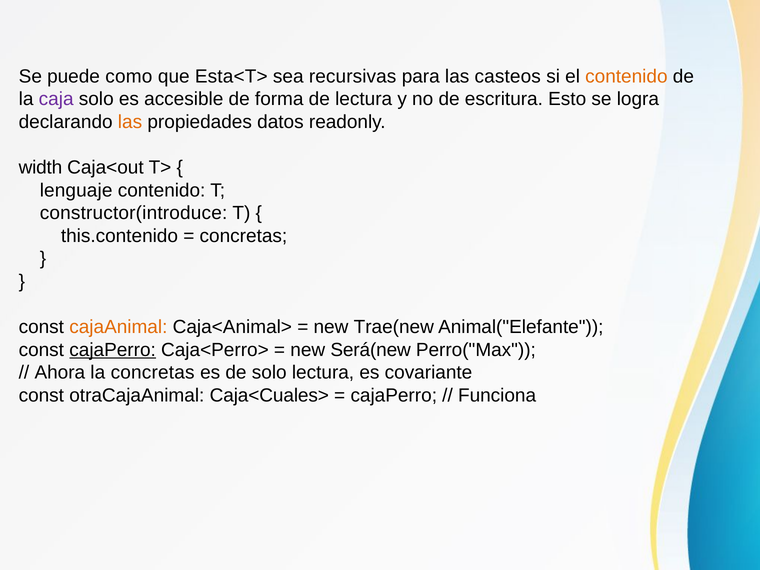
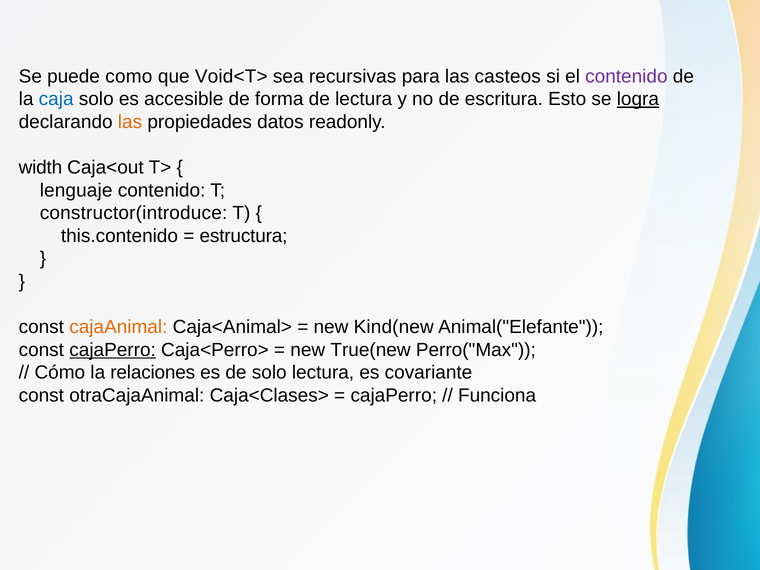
Esta<T>: Esta<T> -> Void<T> (231, 76)
contenido colour: orange -> purple (626, 76)
caja colour: purple -> blue (56, 99)
logra underline: none -> present (638, 99)
concretas: concretas -> estructura (244, 236)
Trae(new: Trae(new -> Kind(new (394, 327)
Será(new: Será(new -> True(new (371, 350)
Ahora: Ahora -> Cómo (60, 373)
la concretas: concretas -> relaciones (153, 373)
Caja<Cuales>: Caja<Cuales> -> Caja<Clases> (269, 395)
